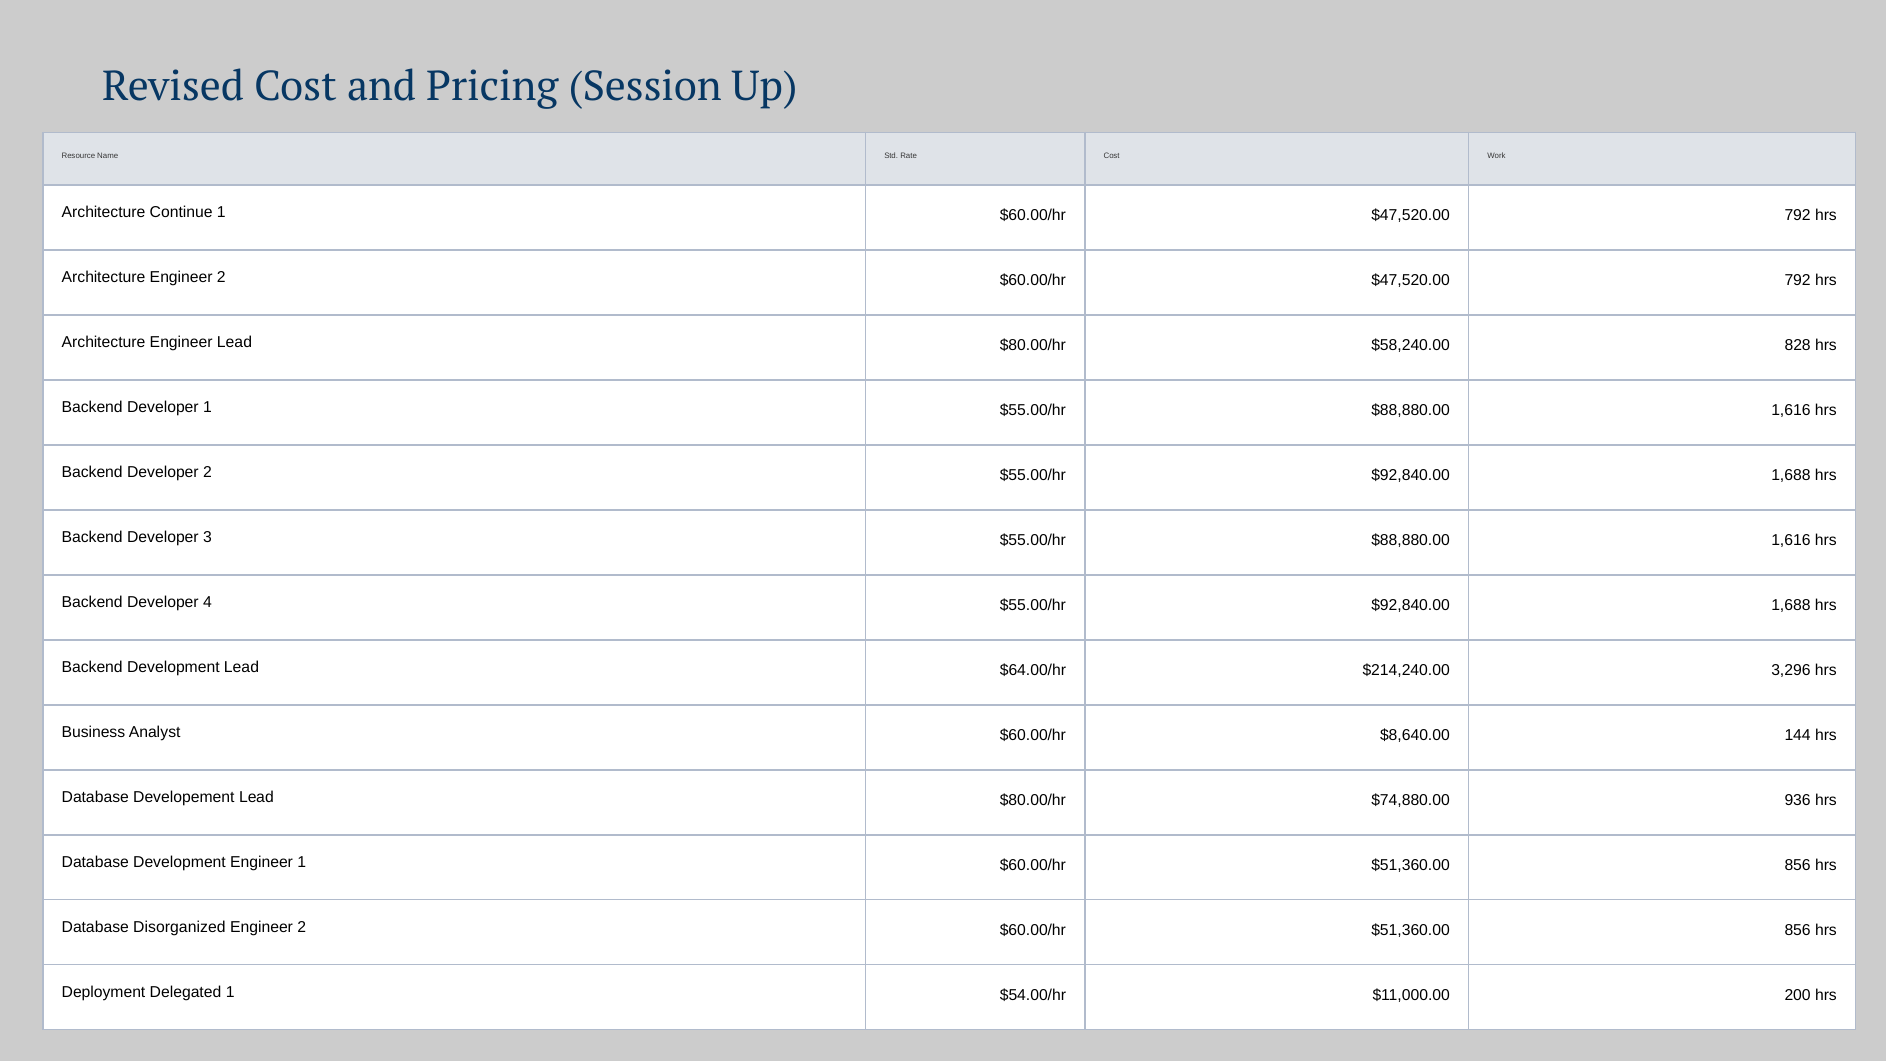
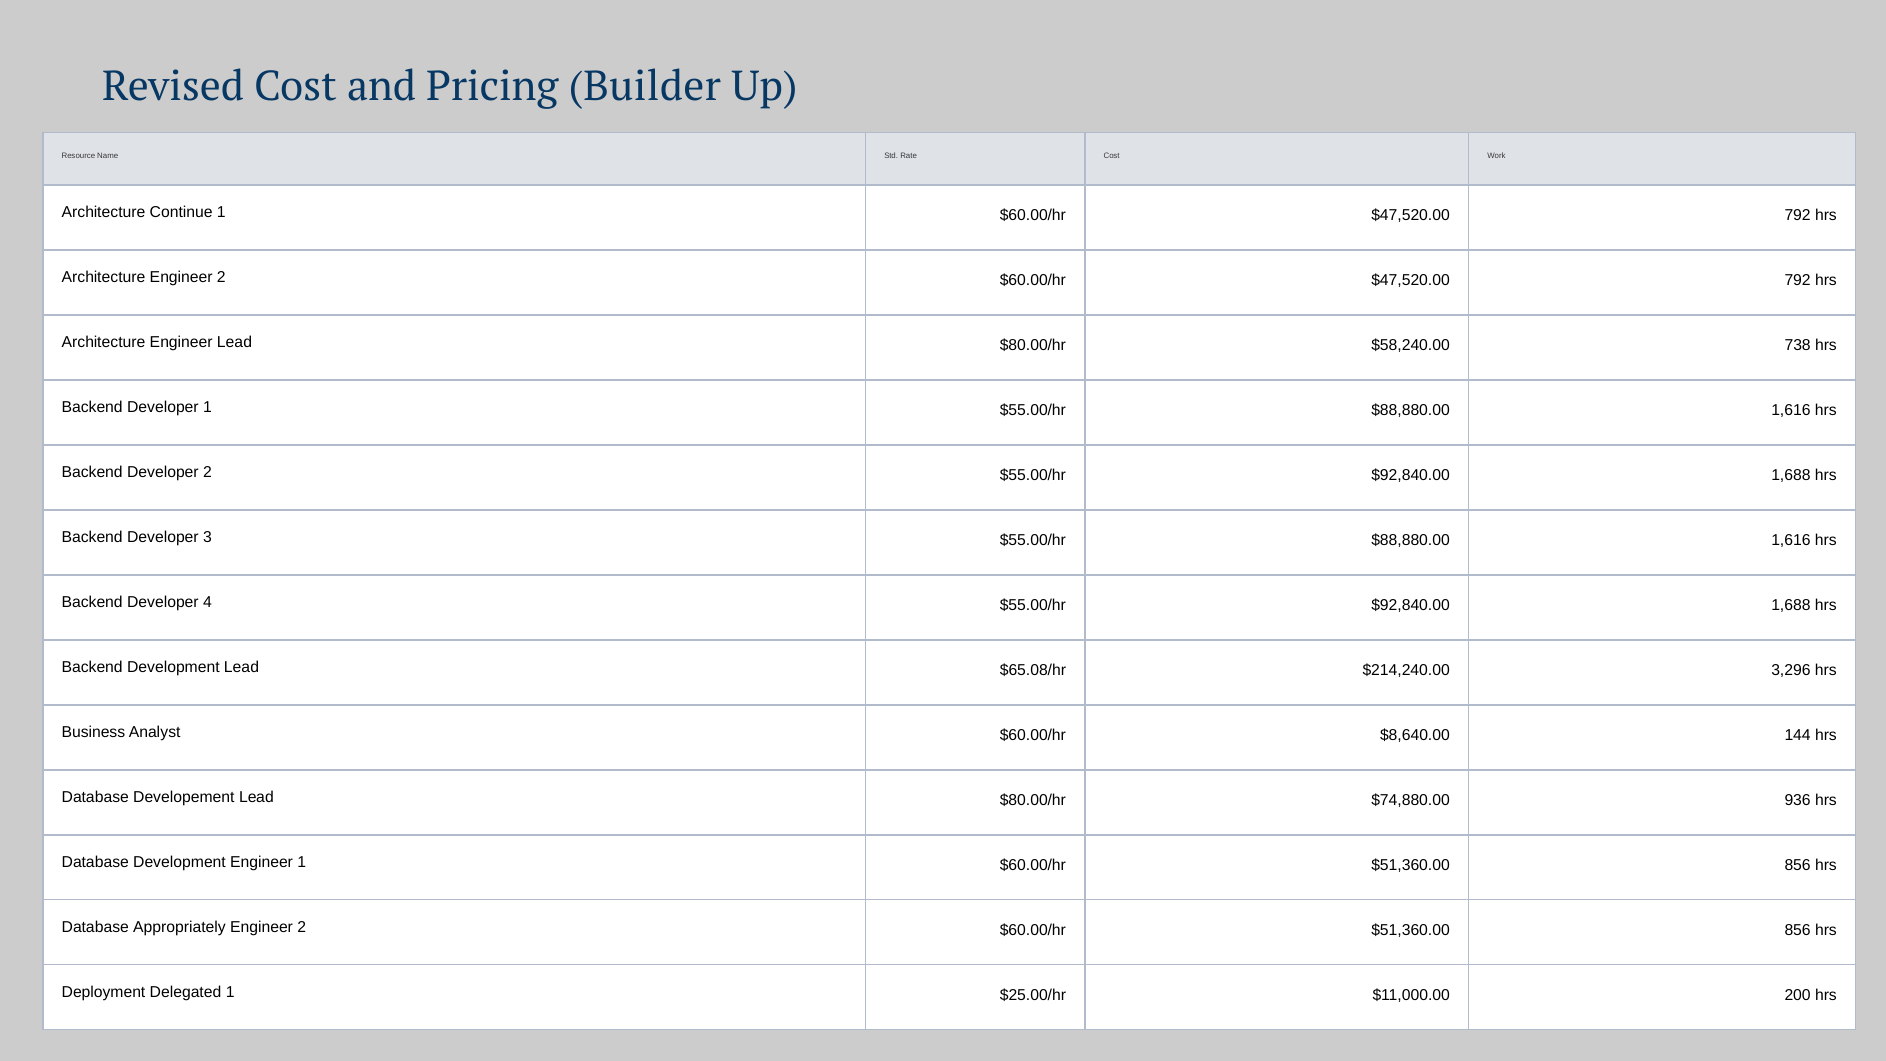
Session: Session -> Builder (645, 87)
828: 828 -> 738 (1798, 345)
$64.00/hr: $64.00/hr -> $65.08/hr (1033, 670)
Disorganized: Disorganized -> Appropriately (179, 927)
$54.00/hr: $54.00/hr -> $25.00/hr (1033, 995)
